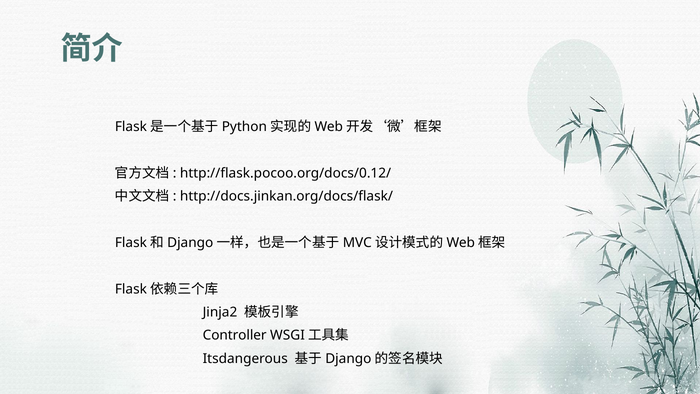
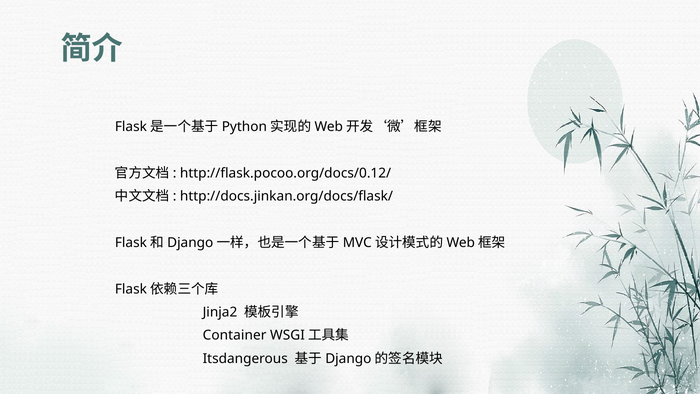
Controller: Controller -> Container (235, 335)
